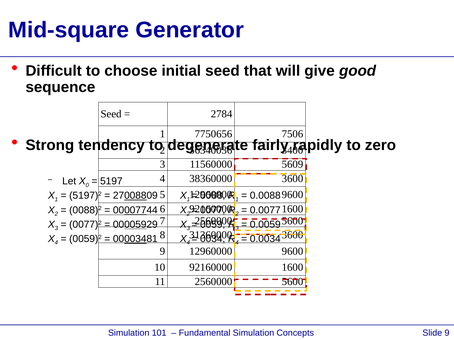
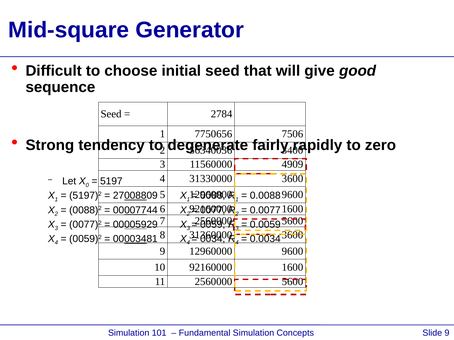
5609: 5609 -> 4909 (292, 165)
38360000: 38360000 -> 31330000 (211, 179)
